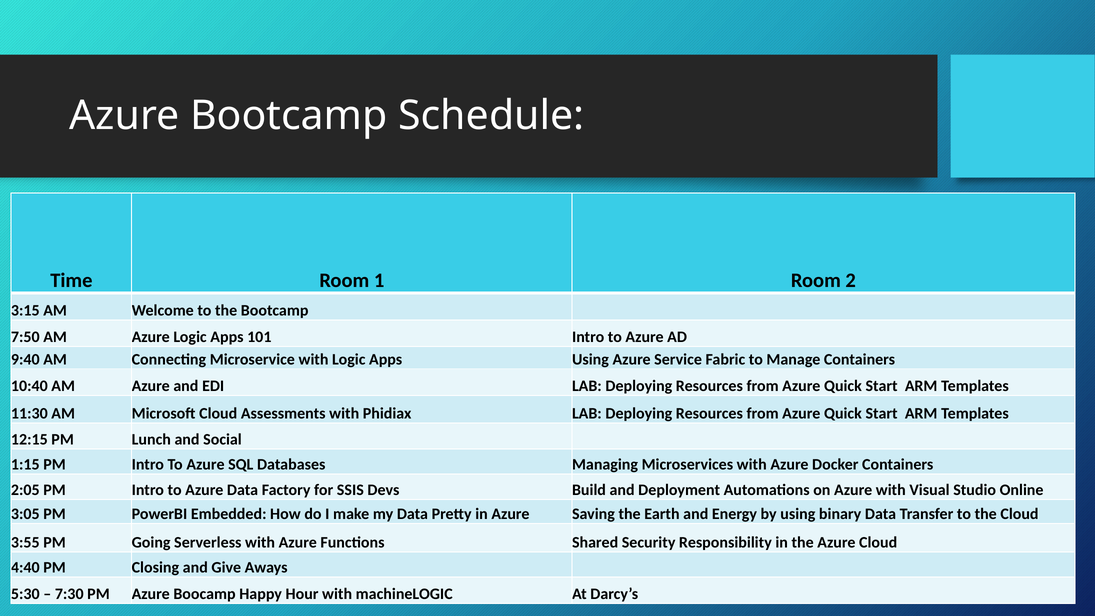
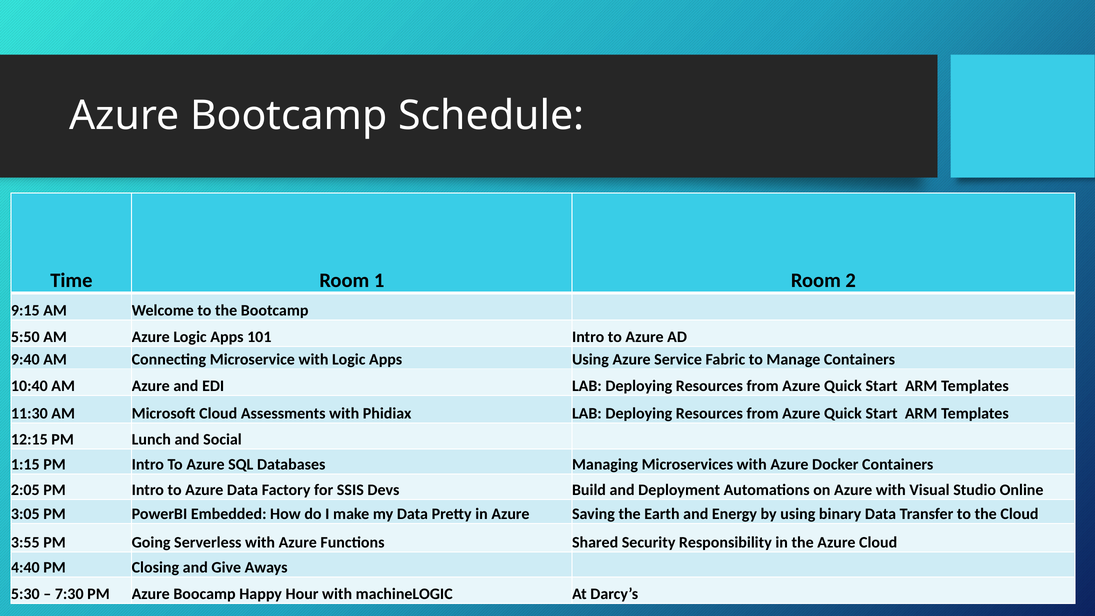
3:15: 3:15 -> 9:15 (25, 310)
7:50: 7:50 -> 5:50 (25, 337)
